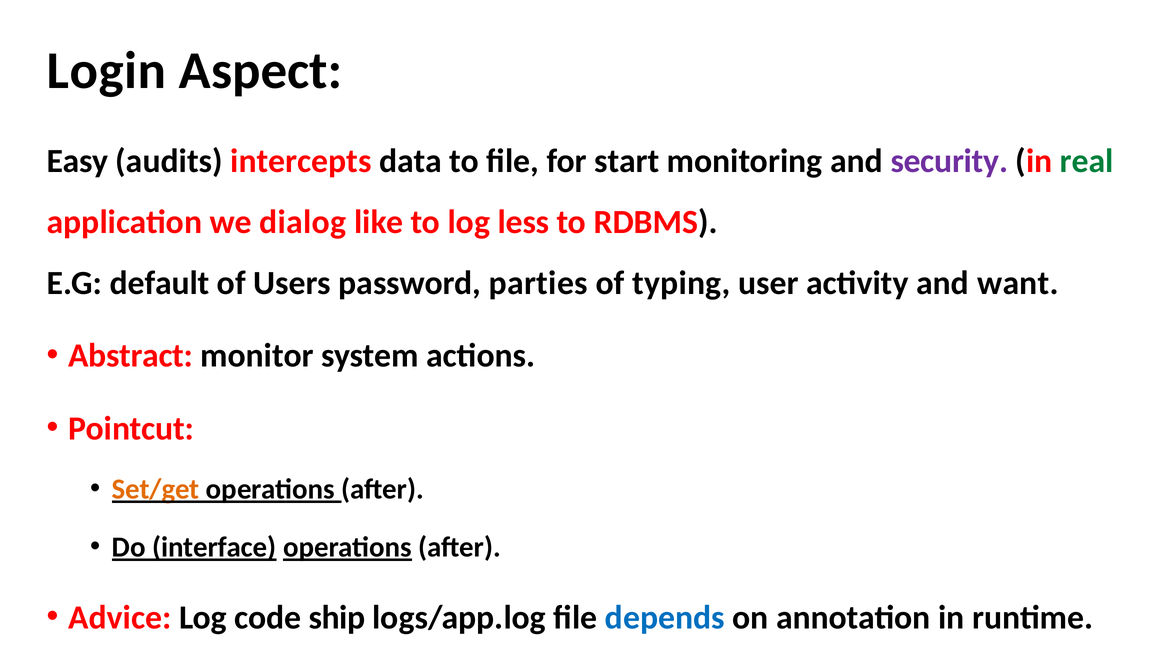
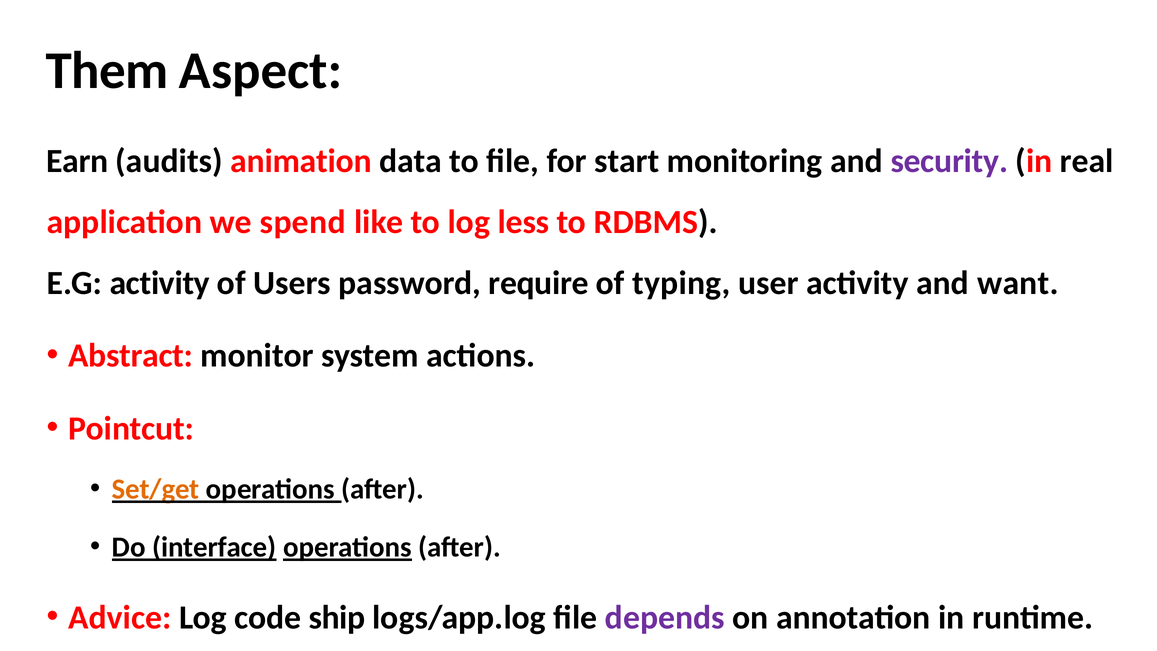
Login: Login -> Them (107, 71)
Easy: Easy -> Earn (77, 161)
intercepts: intercepts -> animation (301, 161)
real colour: green -> black (1087, 161)
dialog: dialog -> spend (303, 222)
E.G default: default -> activity (160, 283)
parties: parties -> require (539, 283)
depends colour: blue -> purple (665, 617)
